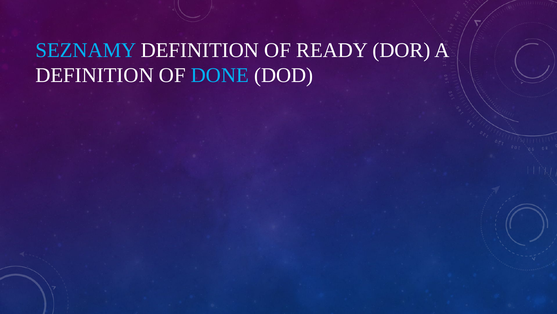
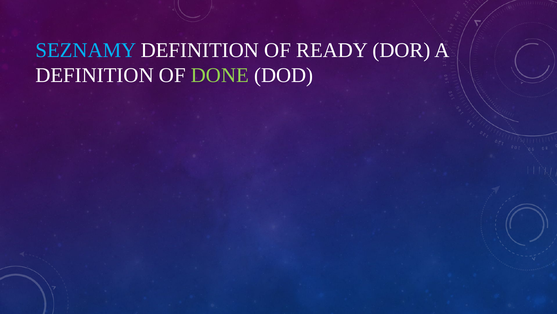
DONE colour: light blue -> light green (220, 75)
